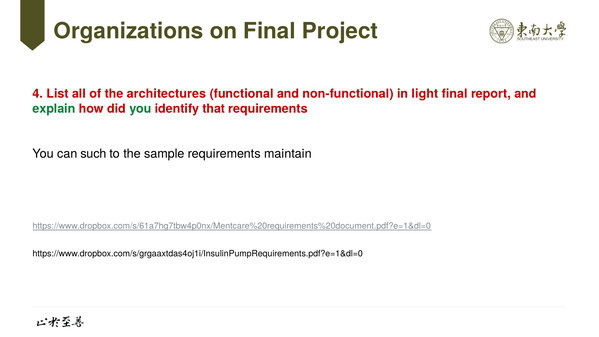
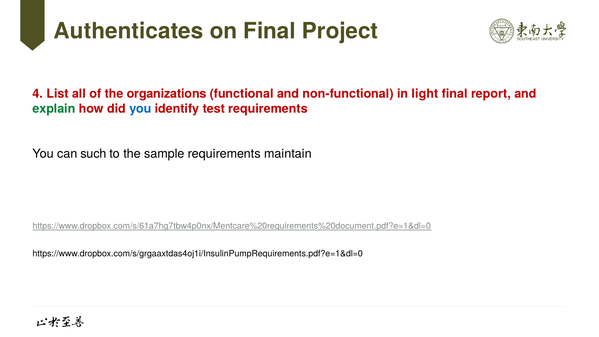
Organizations: Organizations -> Authenticates (128, 31)
architectures: architectures -> organizations (167, 94)
you colour: green -> blue (140, 109)
that: that -> test (214, 109)
